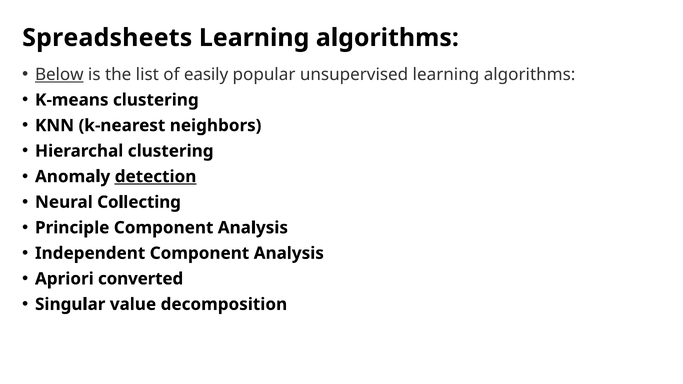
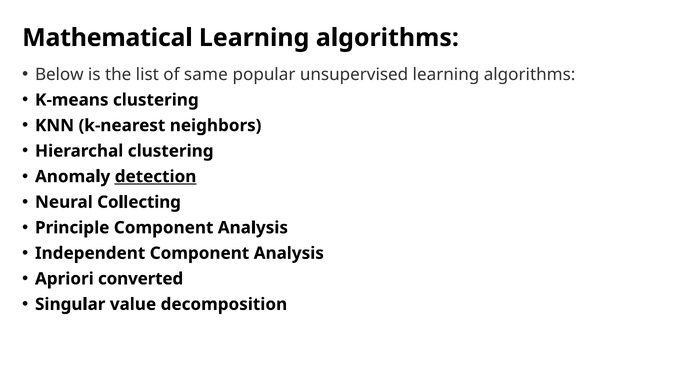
Spreadsheets: Spreadsheets -> Mathematical (107, 38)
Below underline: present -> none (59, 74)
easily: easily -> same (206, 74)
